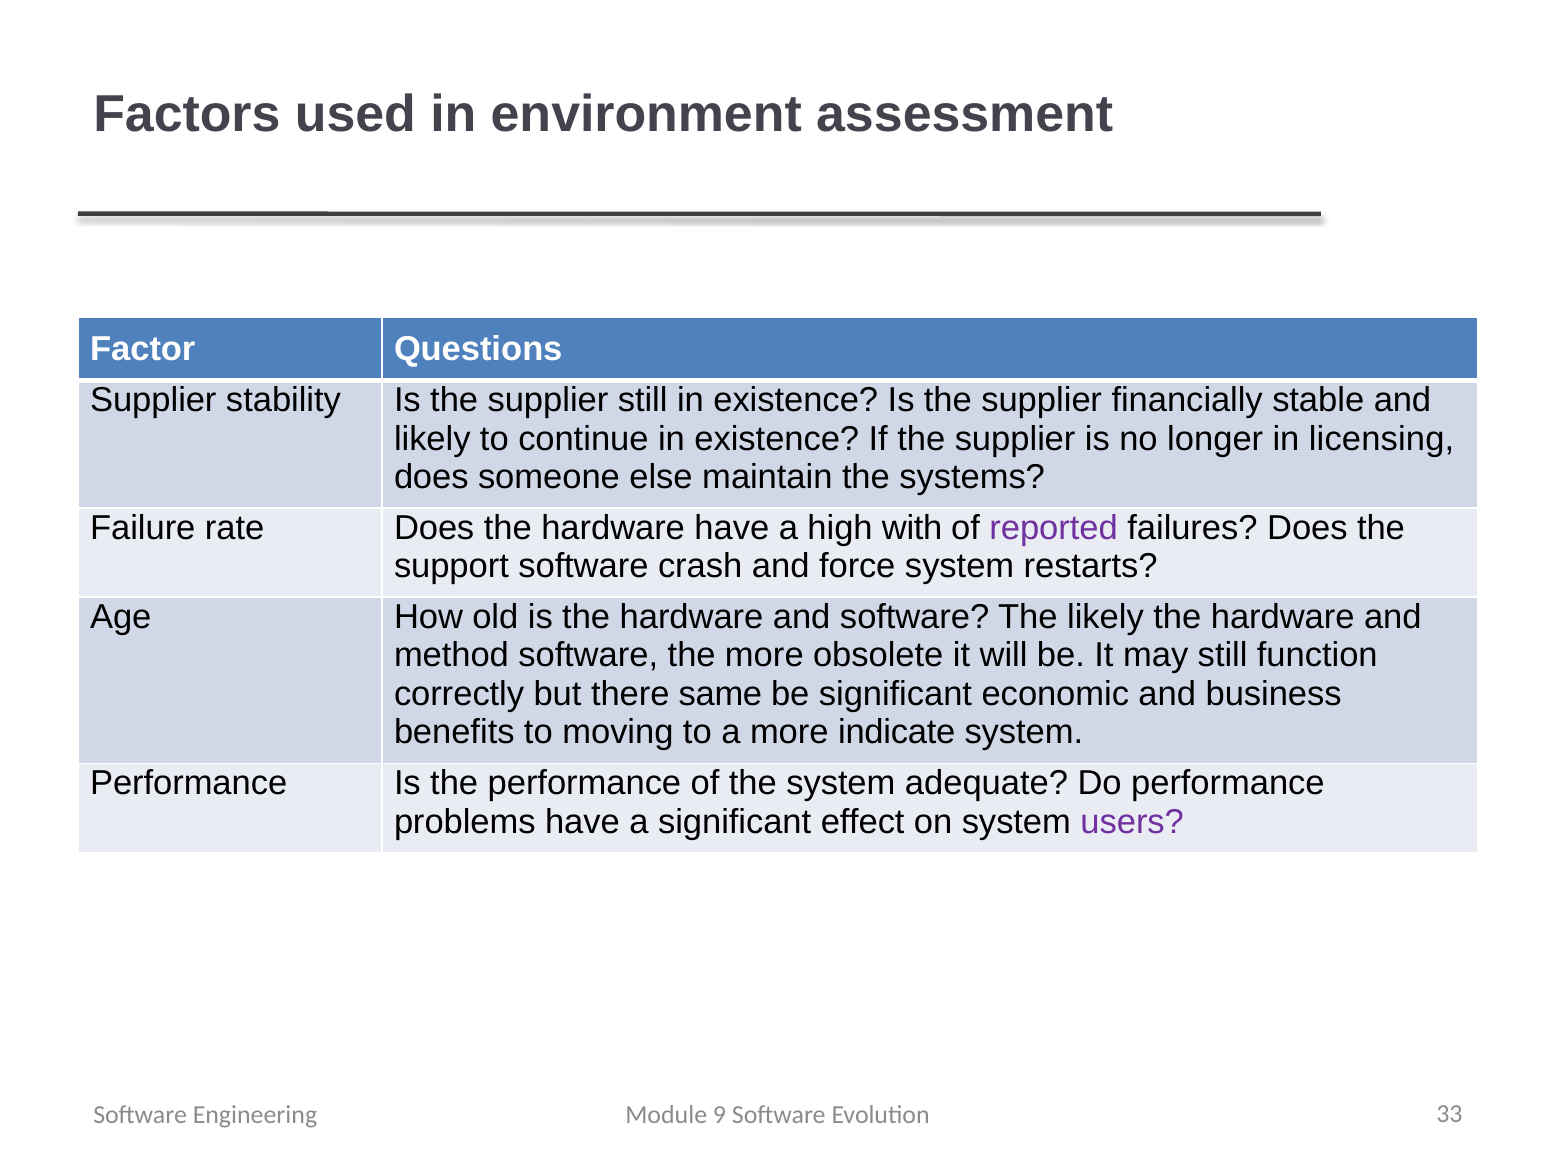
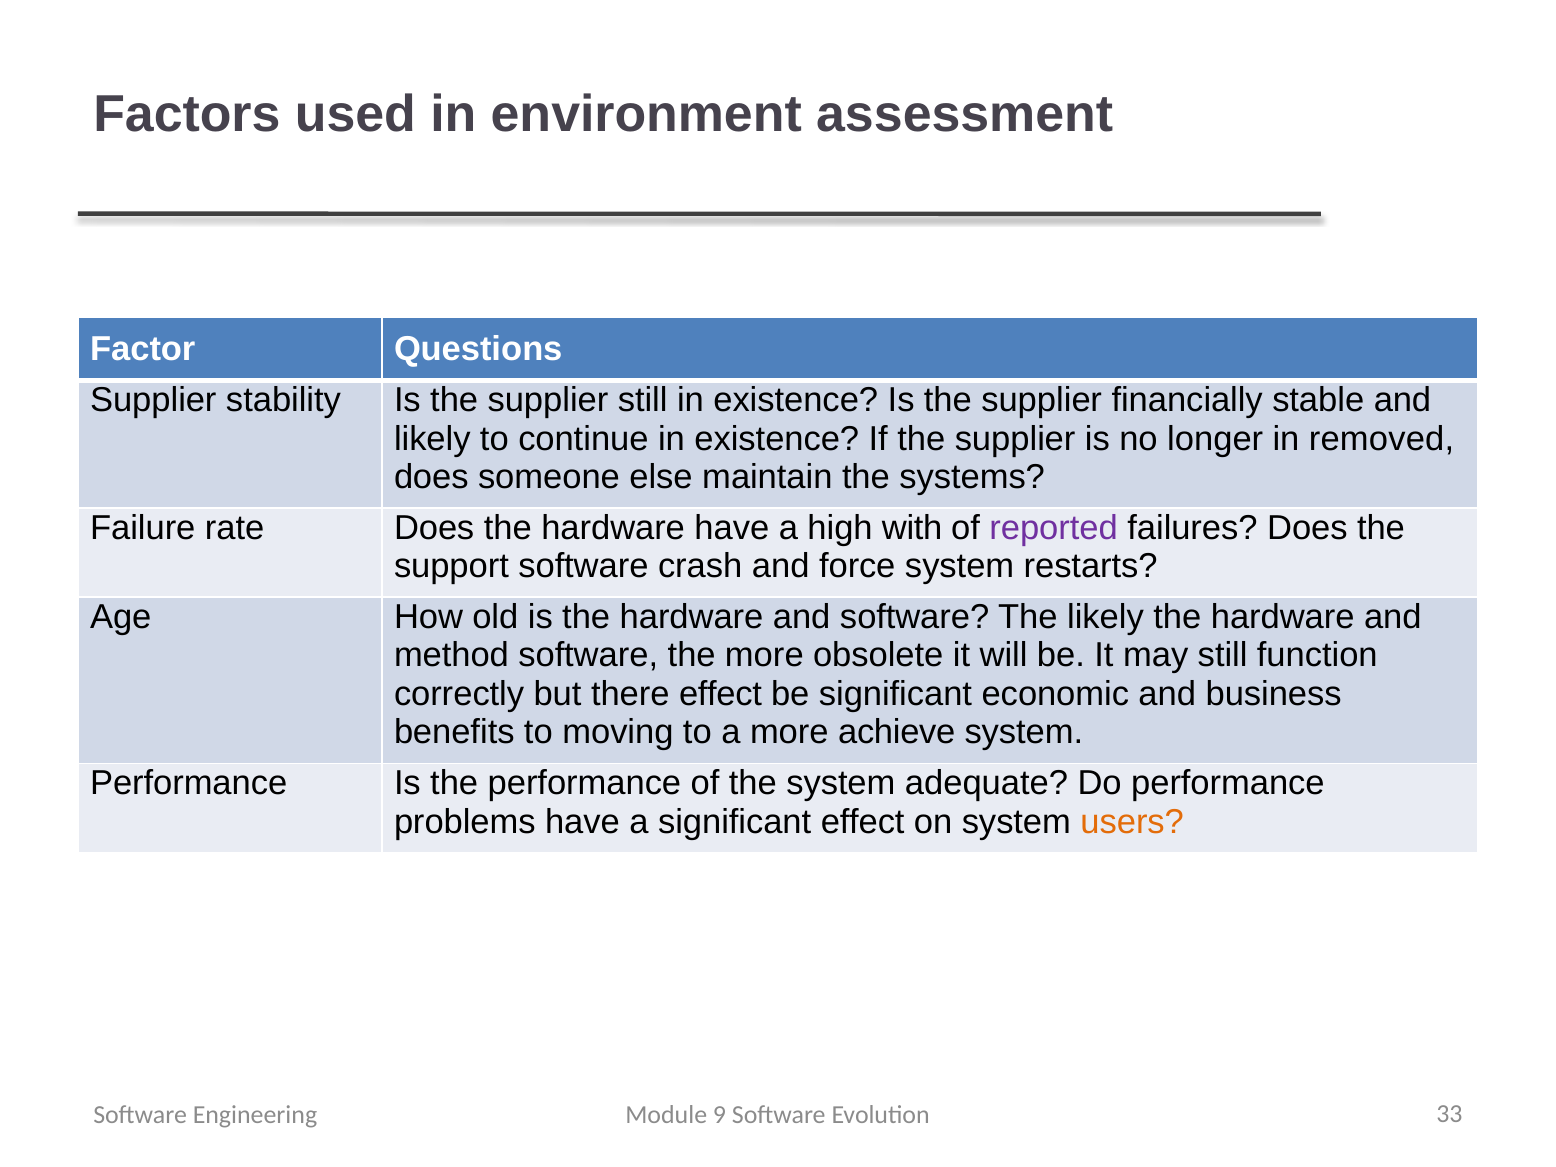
licensing: licensing -> removed (1382, 439)
there same: same -> effect (720, 694)
indicate: indicate -> achieve (897, 732)
users colour: purple -> orange (1132, 822)
